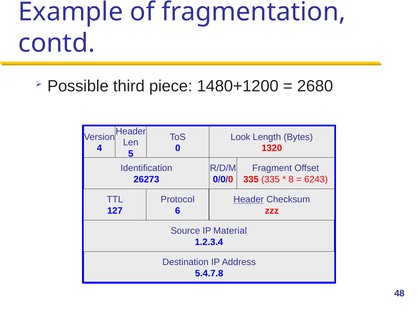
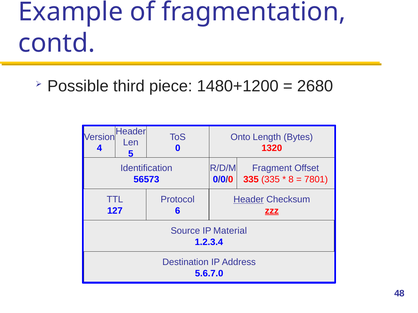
Look: Look -> Onto (240, 137)
26273: 26273 -> 56573 (146, 180)
6243: 6243 -> 7801 (316, 180)
zzz underline: none -> present (272, 211)
5.4.7.8: 5.4.7.8 -> 5.6.7.0 (209, 274)
